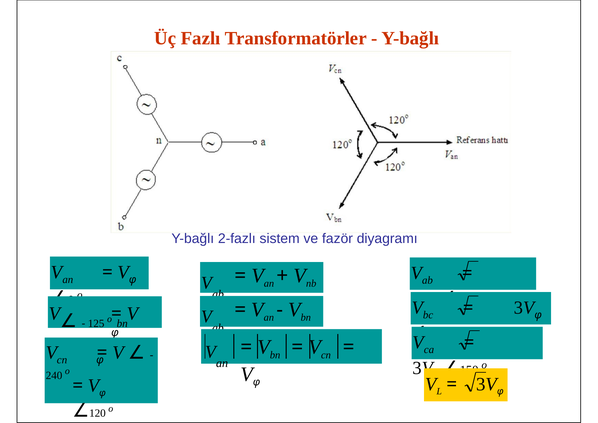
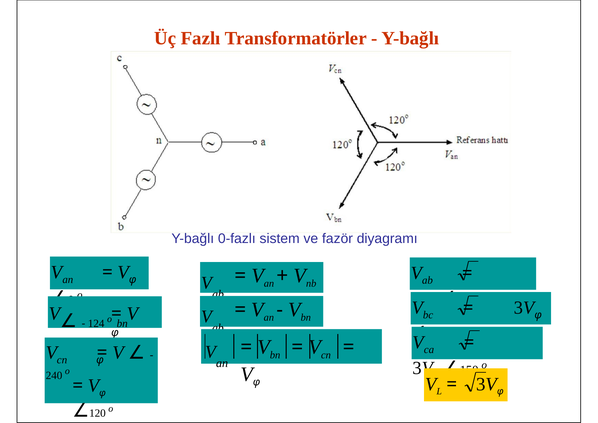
2-fazlı: 2-fazlı -> 0-fazlı (237, 238)
125: 125 -> 124 (96, 323)
